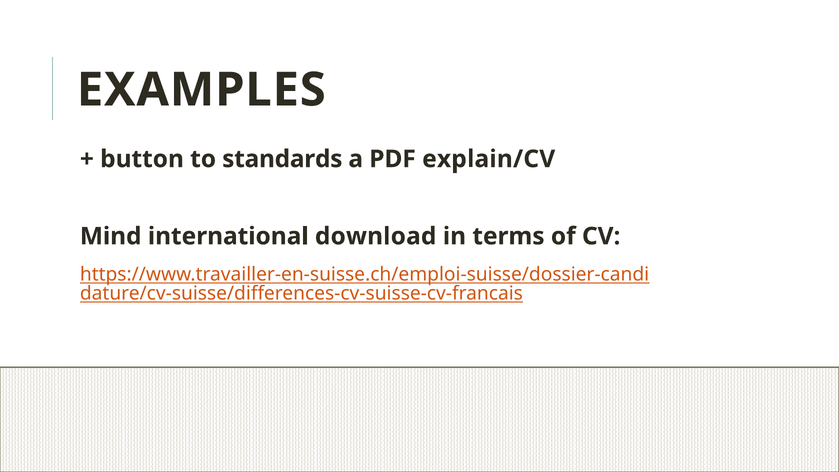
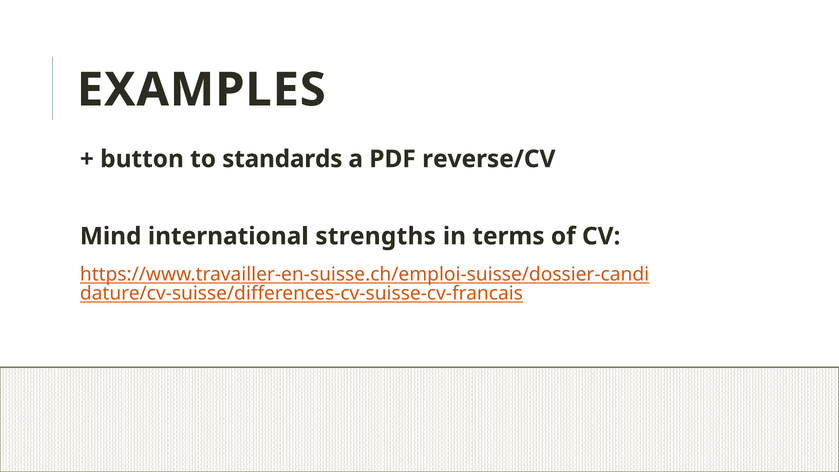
explain/CV: explain/CV -> reverse/CV (489, 159)
download: download -> strengths (376, 236)
